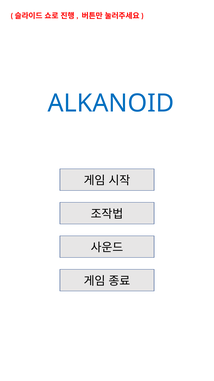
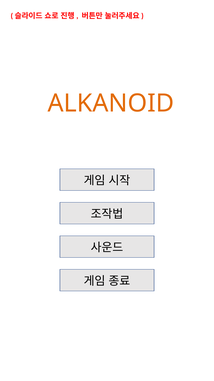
ALKANOID colour: blue -> orange (111, 103)
